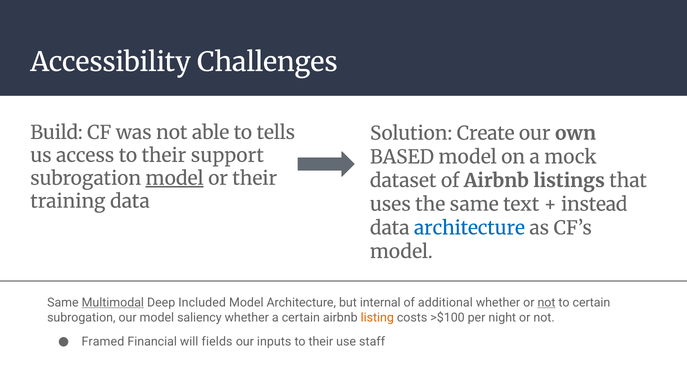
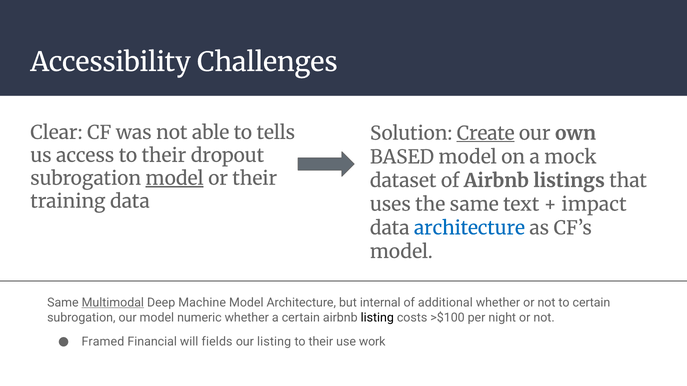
Build: Build -> Clear (56, 133)
Create underline: none -> present (486, 134)
support: support -> dropout (227, 156)
instead: instead -> impact (594, 205)
Included: Included -> Machine (202, 303)
not underline: present -> none (546, 303)
saliency: saliency -> numeric (199, 318)
listing colour: orange -> black (377, 318)
our inputs: inputs -> listing (274, 342)
staff: staff -> work (372, 342)
